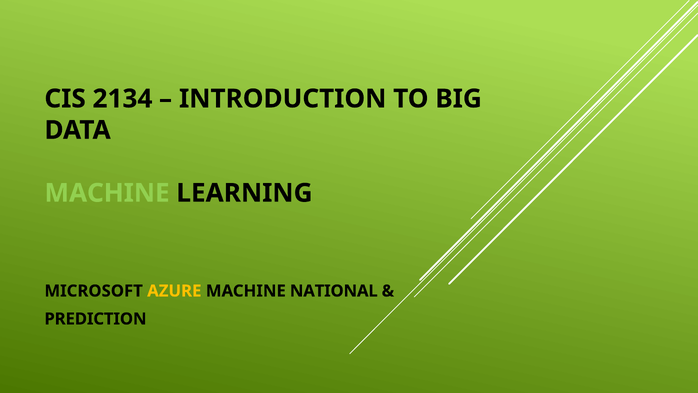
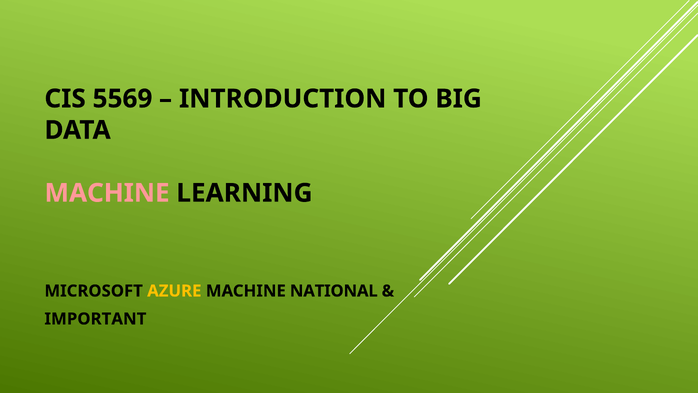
2134: 2134 -> 5569 (122, 99)
MACHINE colour: light green -> pink (107, 193)
PREDICTION: PREDICTION -> IMPORTANT (95, 319)
